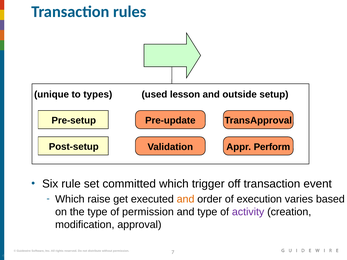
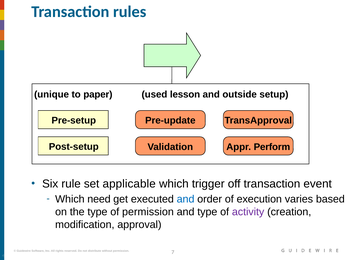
types: types -> paper (98, 94)
committed: committed -> applicable (129, 184)
raise: raise -> need (99, 199)
and colour: orange -> blue (186, 199)
